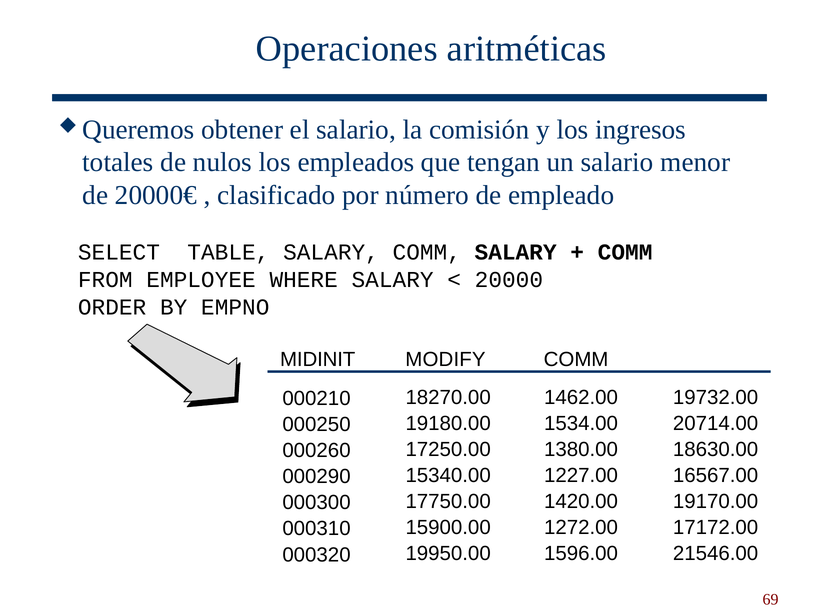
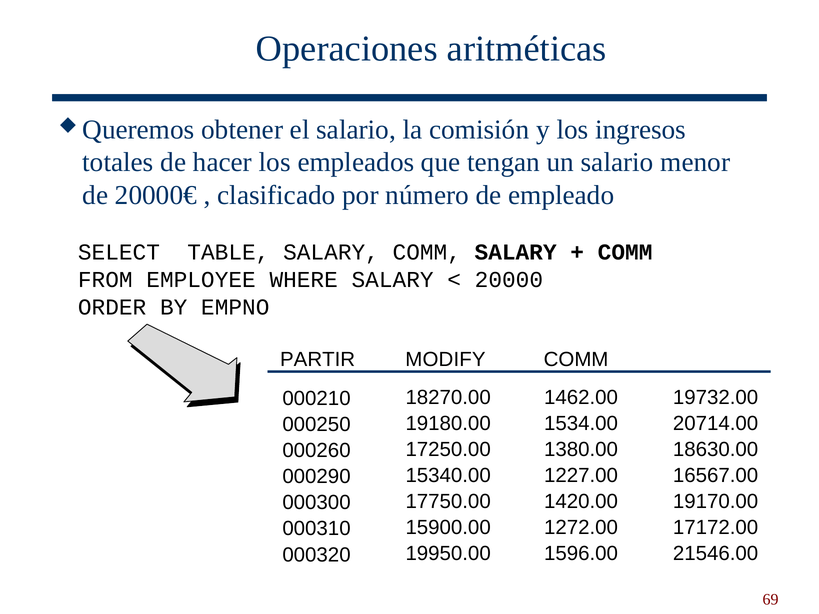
nulos: nulos -> hacer (222, 162)
MIDINIT: MIDINIT -> PARTIR (318, 360)
